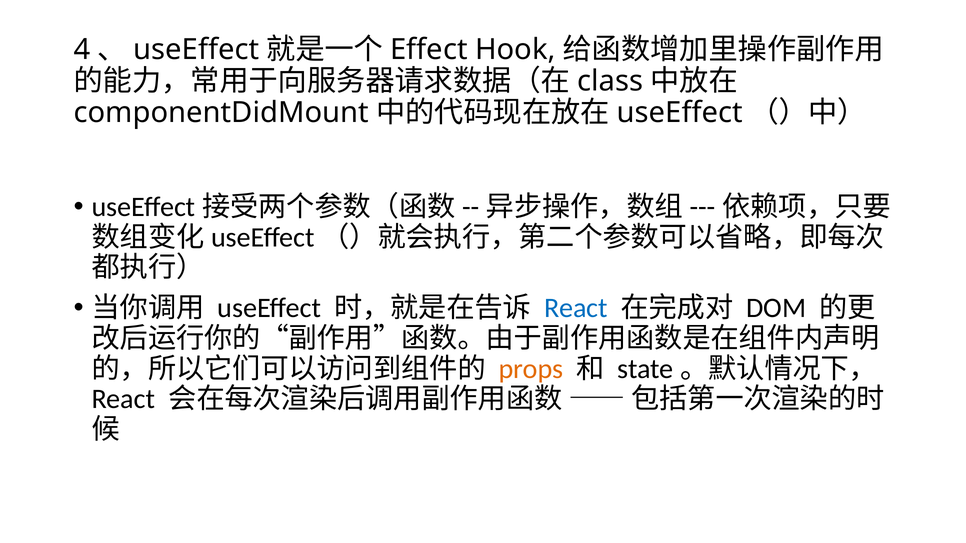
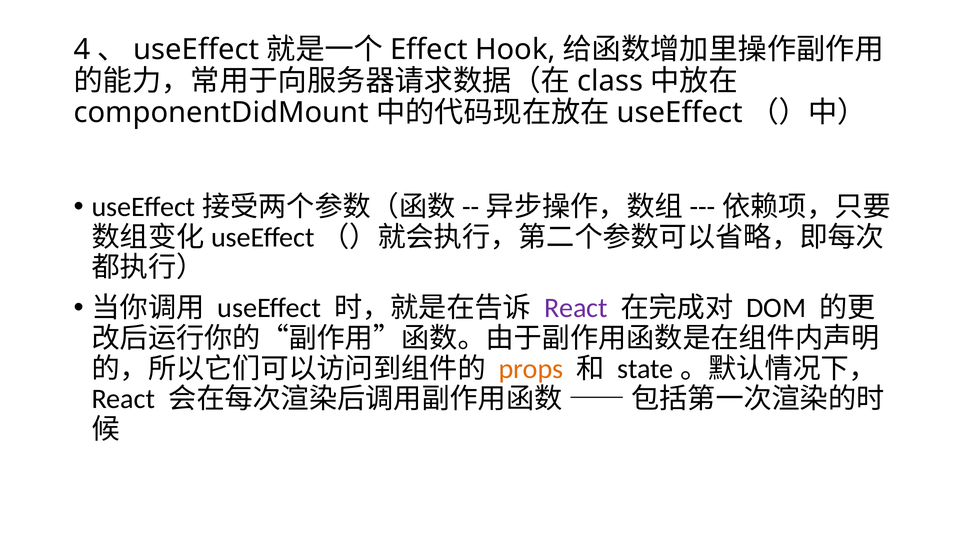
React colour: blue -> purple (576, 308)
